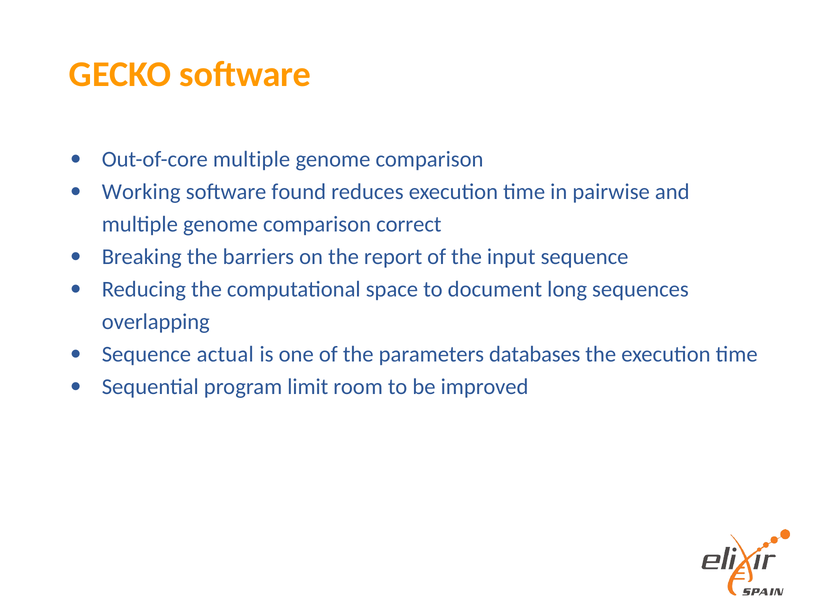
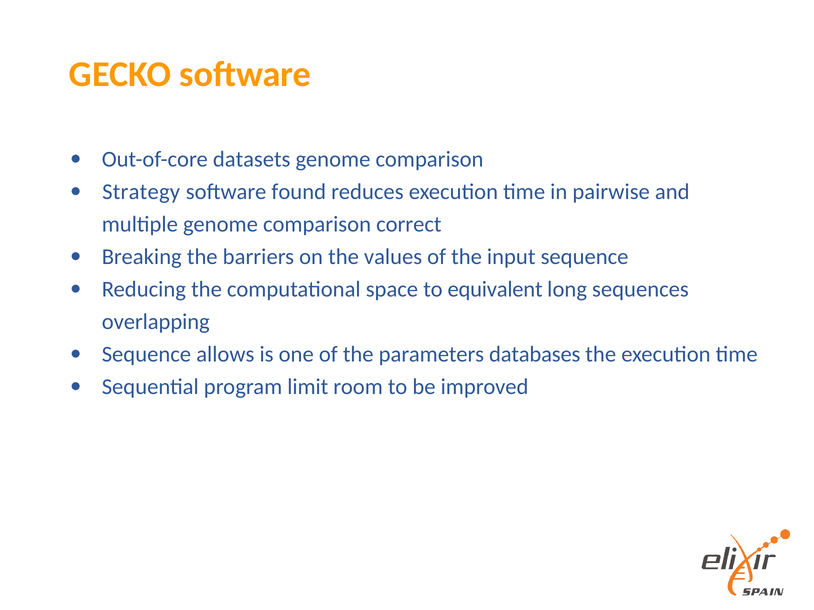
Out-of-core multiple: multiple -> datasets (252, 159)
Working: Working -> Strategy (141, 192)
report: report -> values (393, 257)
document: document -> equivalent (495, 289)
actual: actual -> allows (225, 355)
